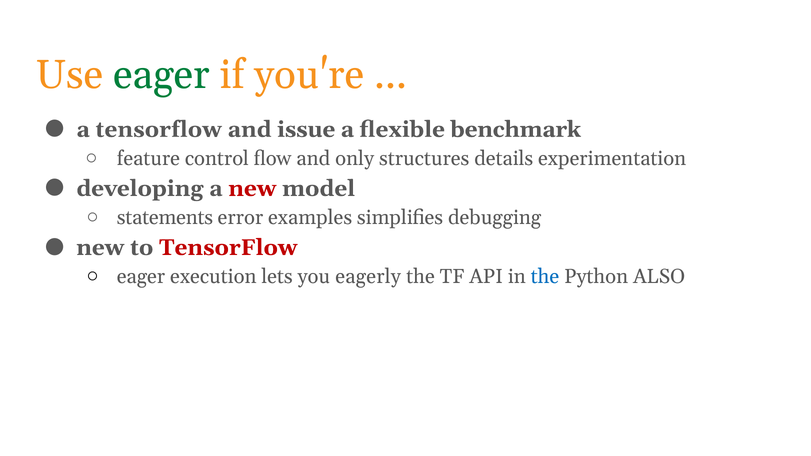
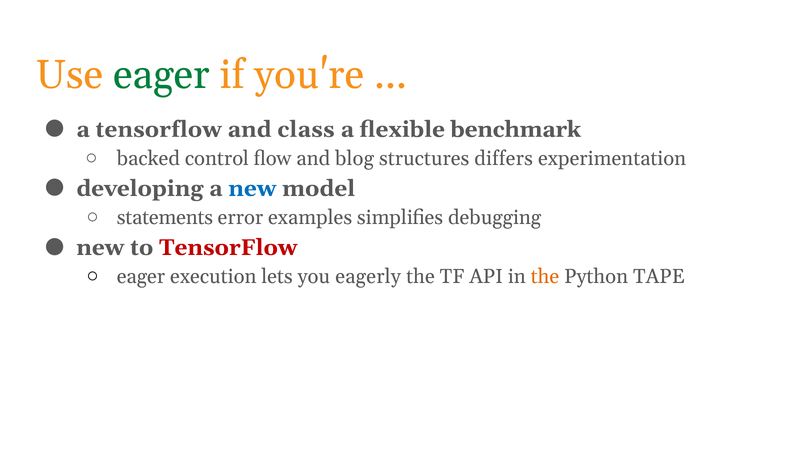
issue: issue -> class (306, 129)
feature: feature -> backed (148, 159)
only: only -> blog (355, 159)
details: details -> differs (504, 159)
new colour: red -> blue (252, 189)
the colour: blue -> orange (545, 277)
ALSO: ALSO -> TAPE (659, 277)
